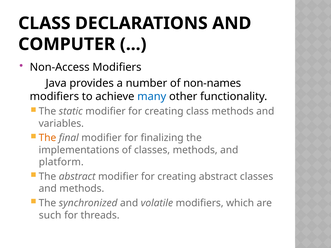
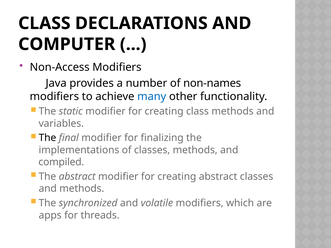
The colour: orange -> black (47, 138)
platform: platform -> compiled (61, 162)
such: such -> apps (50, 215)
